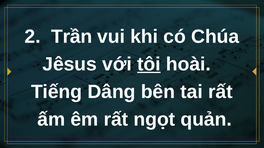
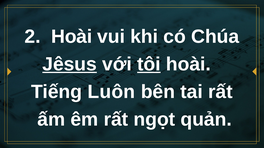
2 Trần: Trần -> Hoài (72, 37)
Jêsus underline: none -> present (70, 64)
Dâng: Dâng -> Luôn (111, 92)
